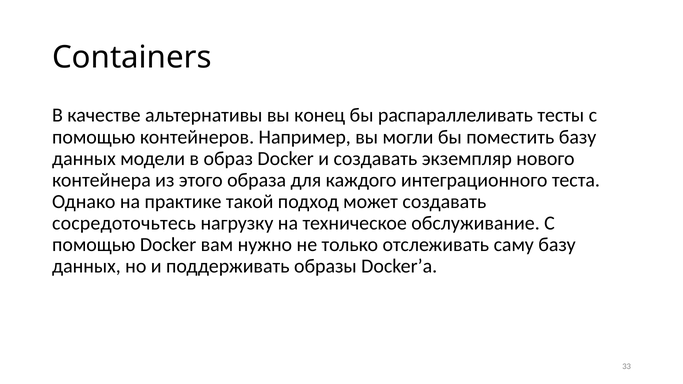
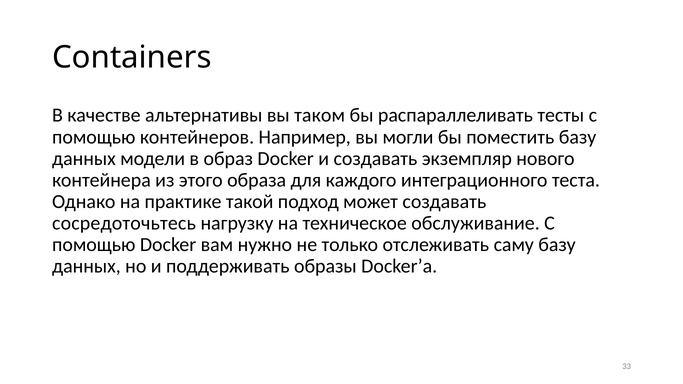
конец: конец -> таком (320, 115)
